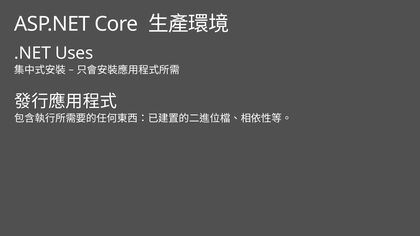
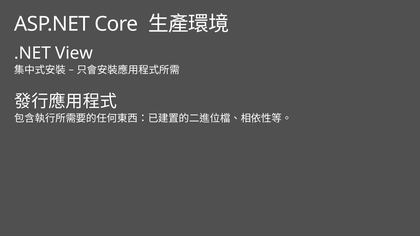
Uses: Uses -> View (74, 53)
